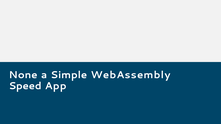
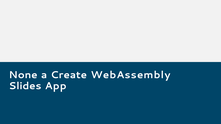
Simple: Simple -> Create (69, 75)
Speed: Speed -> Slides (25, 86)
